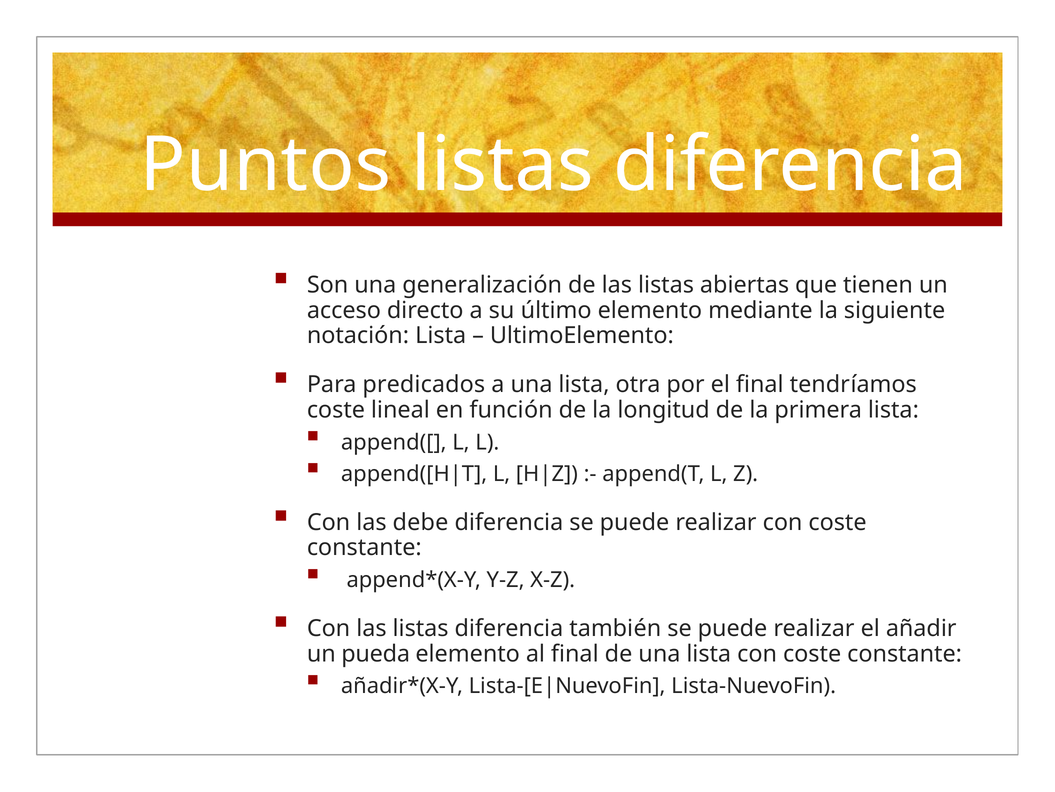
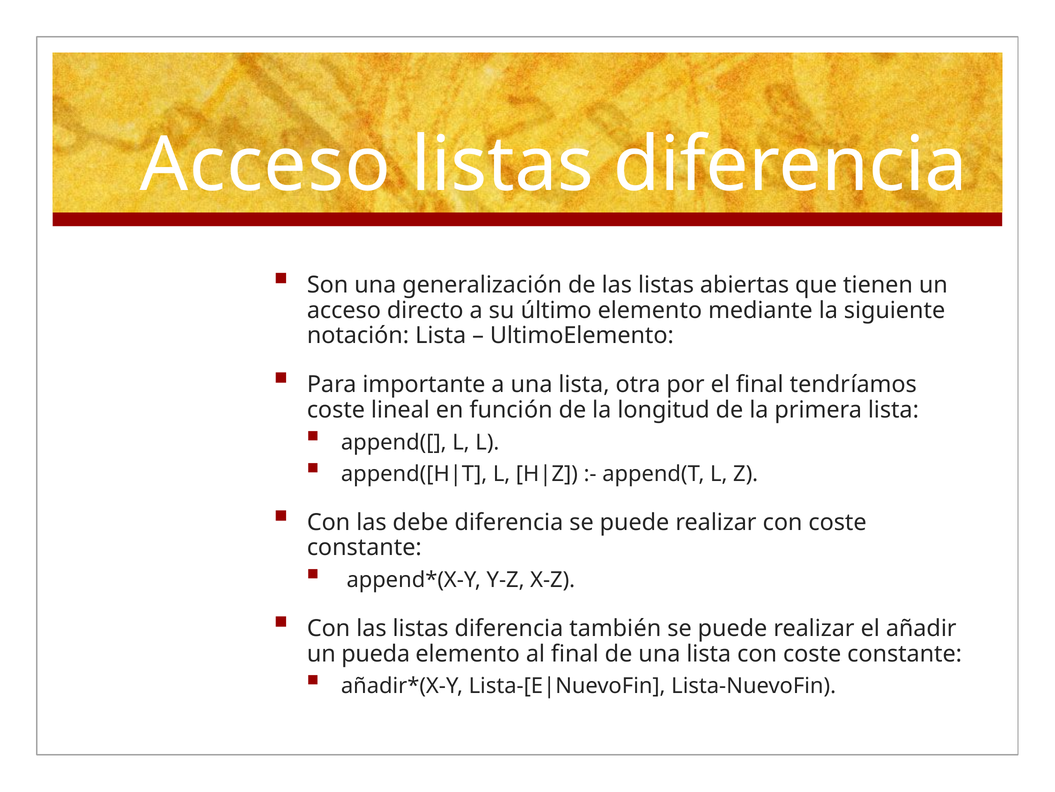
Puntos: Puntos -> Acceso (265, 165)
predicados: predicados -> importante (424, 384)
